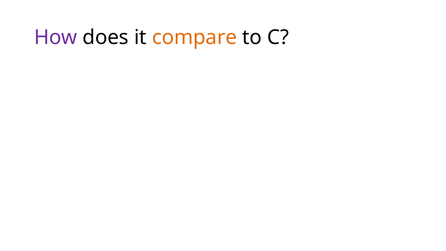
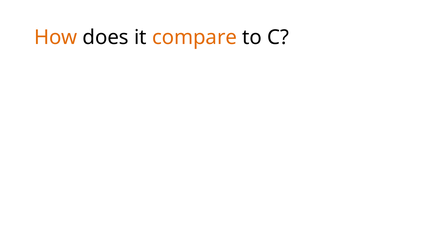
How colour: purple -> orange (56, 37)
